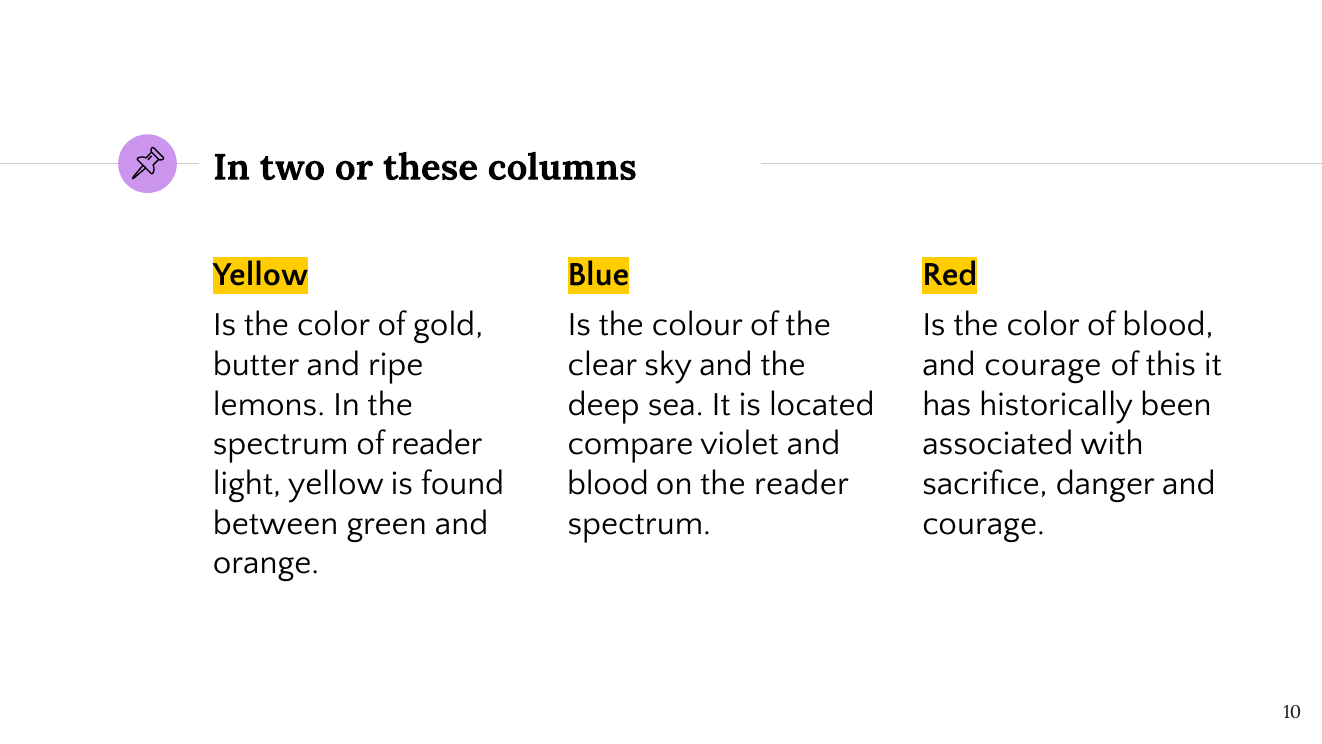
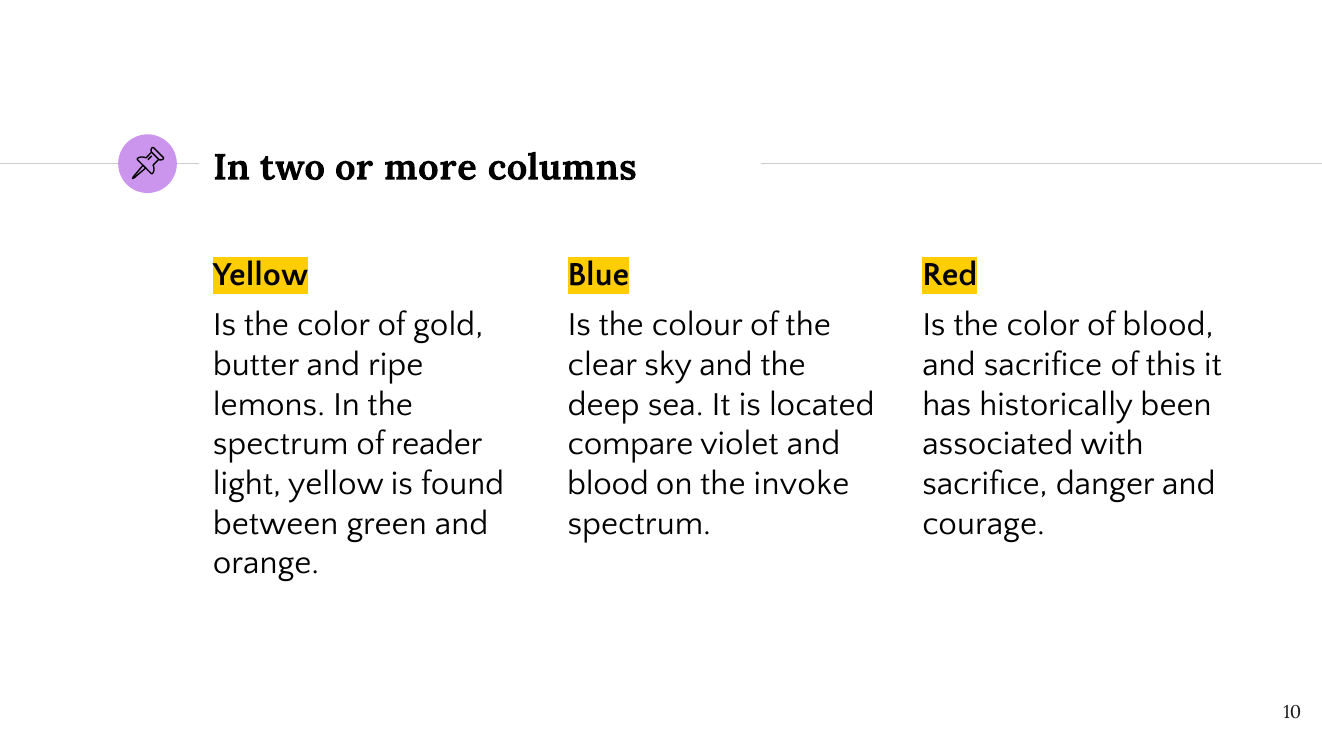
these: these -> more (430, 167)
courage: courage -> sacrifice (1043, 364)
the reader: reader -> invoke (802, 483)
